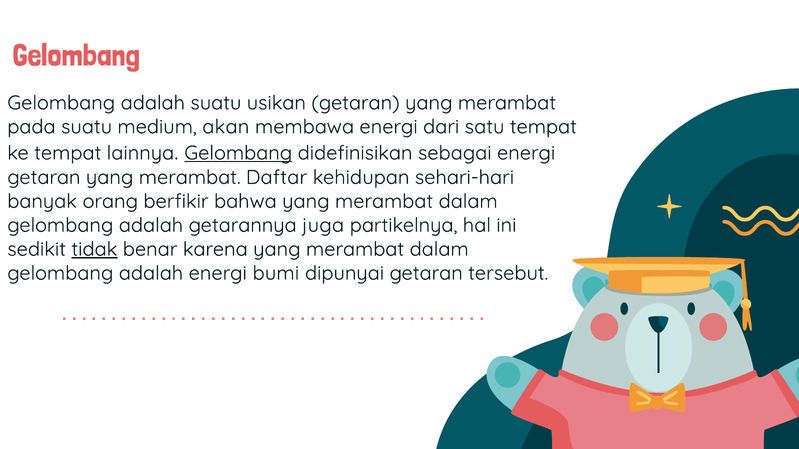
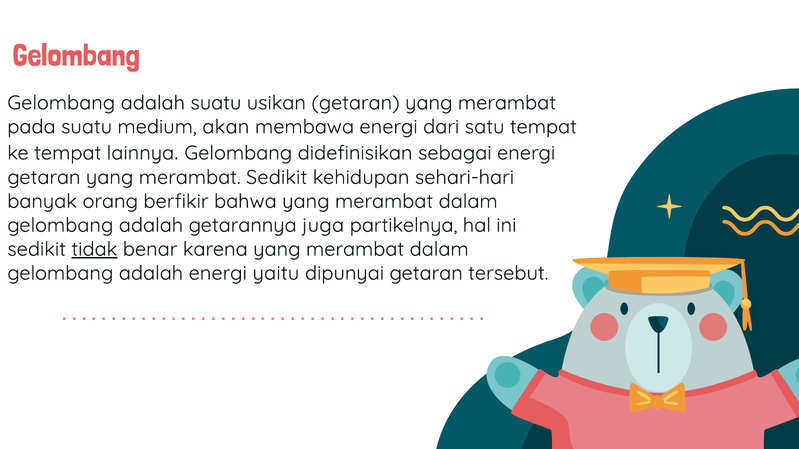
Gelombang underline: present -> none (238, 153)
merambat Daftar: Daftar -> Sedikit (277, 178)
bumi: bumi -> yaitu (276, 273)
